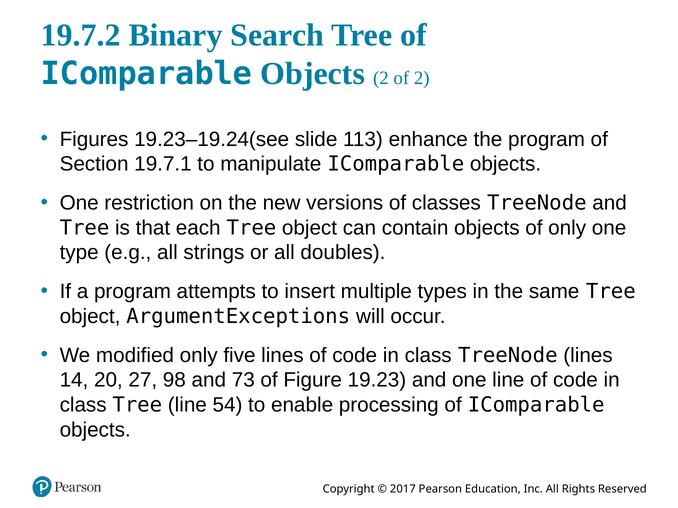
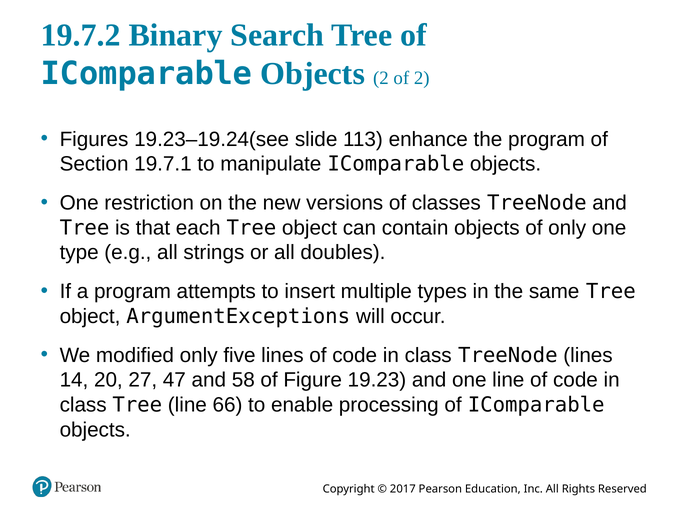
98: 98 -> 47 (174, 380)
73: 73 -> 58 (243, 380)
54: 54 -> 66 (227, 405)
